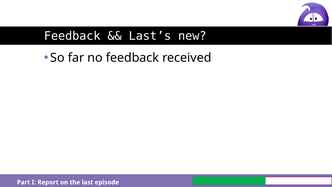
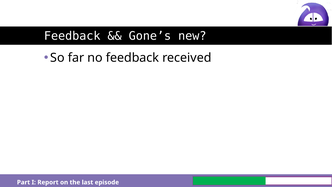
Last’s: Last’s -> Gone’s (150, 36)
